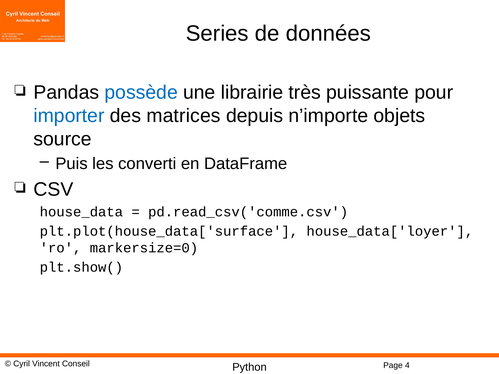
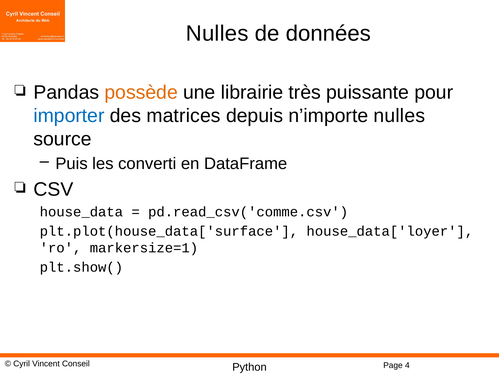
Series: Series -> Nulles (217, 33)
possède colour: blue -> orange (141, 93)
n’importe objets: objets -> nulles (399, 116)
markersize=0: markersize=0 -> markersize=1 (144, 248)
